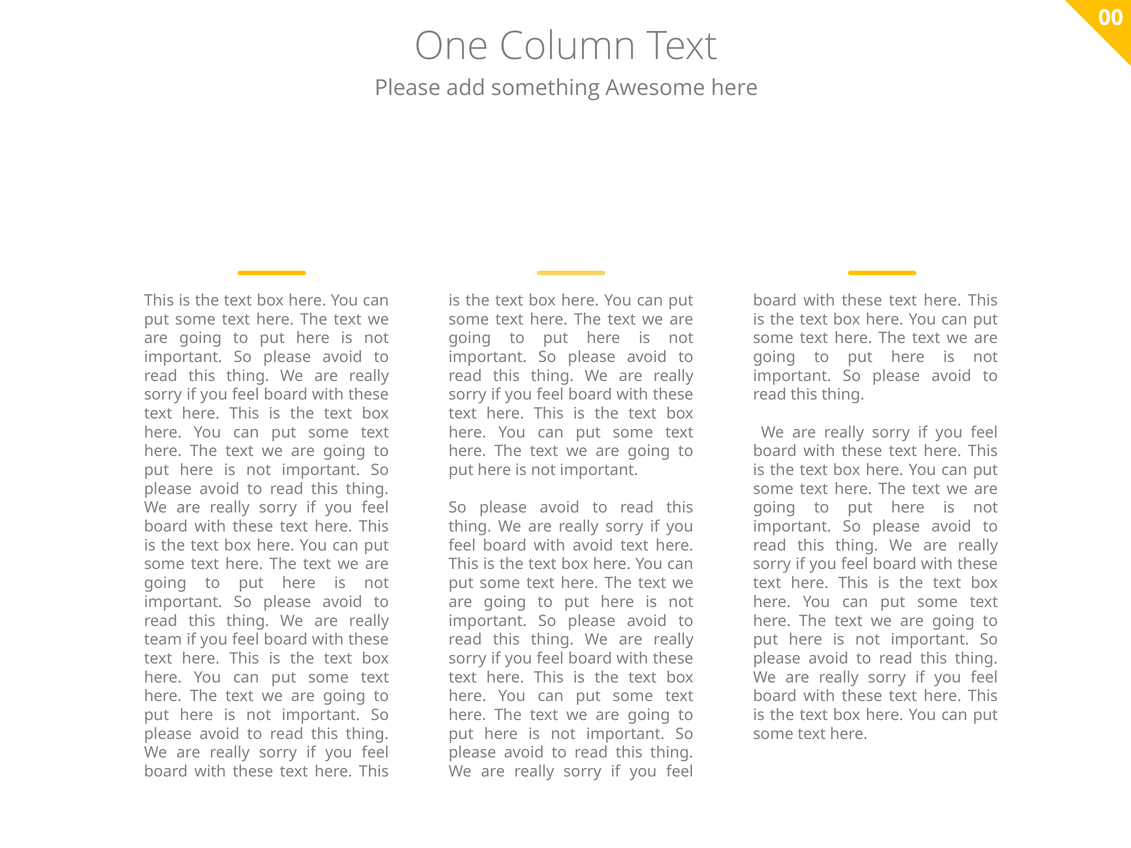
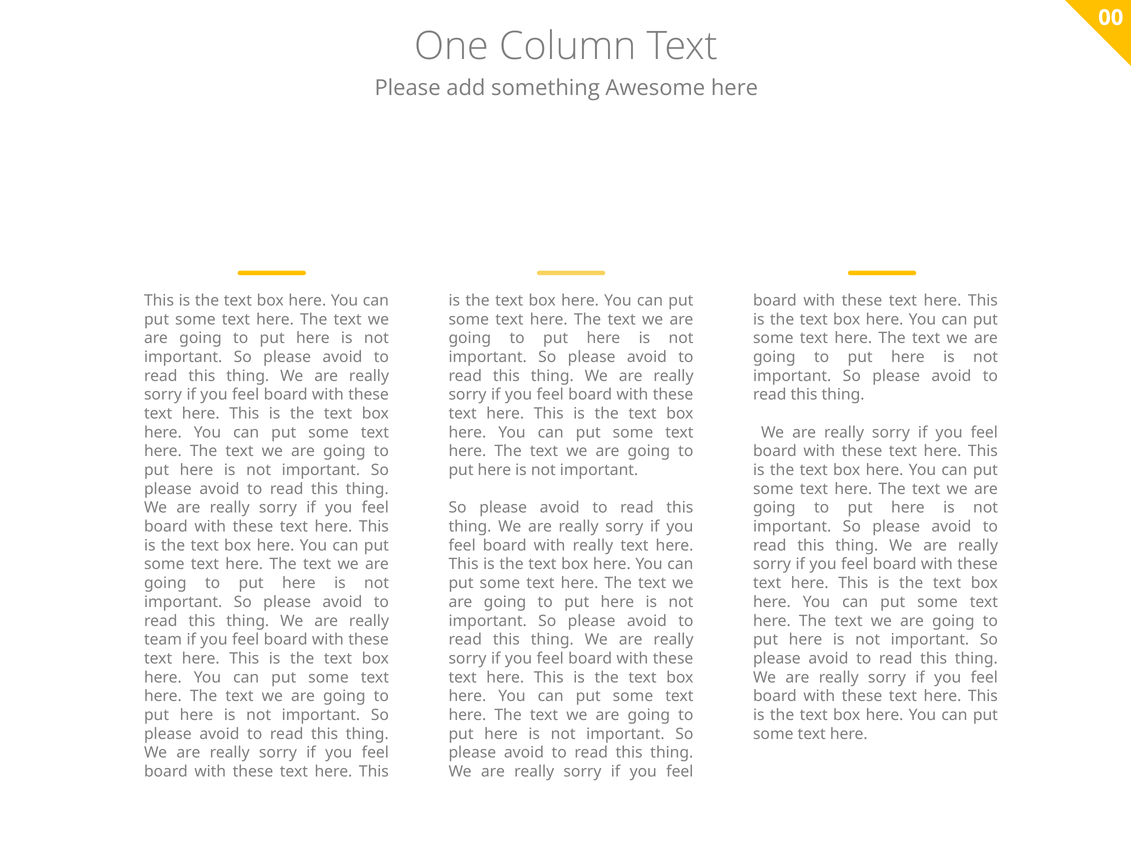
with avoid: avoid -> really (593, 546)
